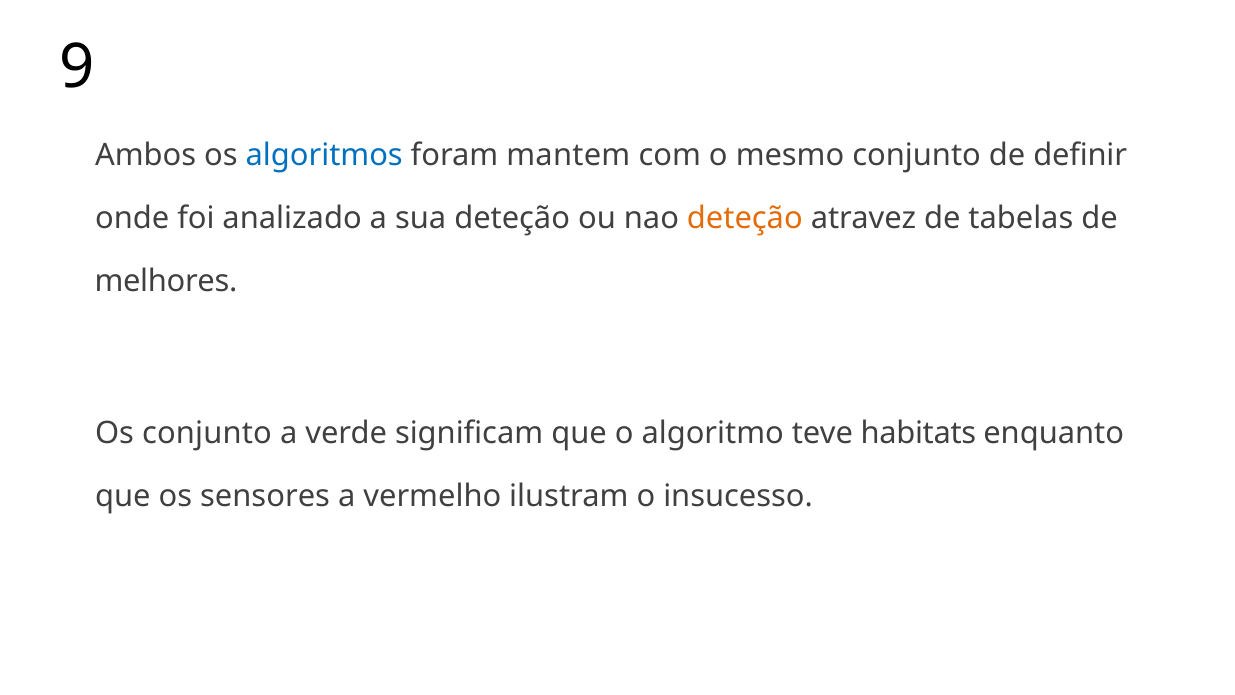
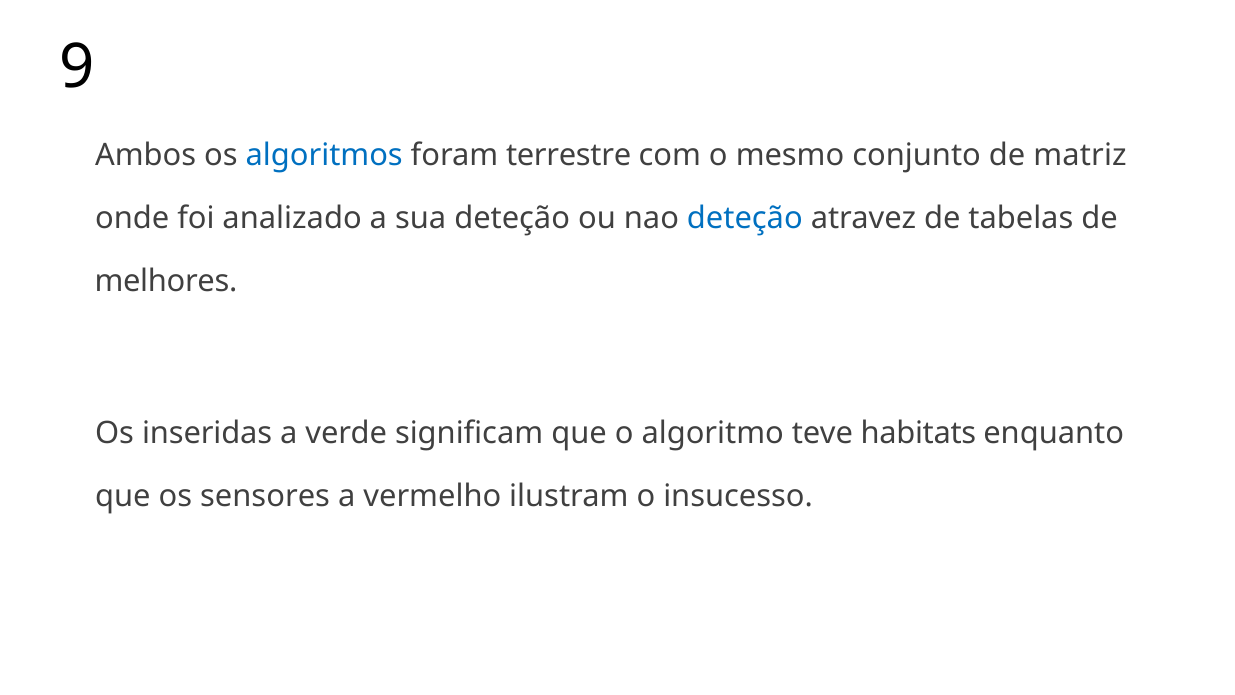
mantem: mantem -> terrestre (569, 155)
definir: definir -> matriz (1080, 155)
deteção colour: orange -> blue (745, 218)
Os conjunto: conjunto -> inseridas (207, 433)
